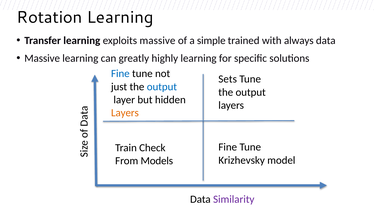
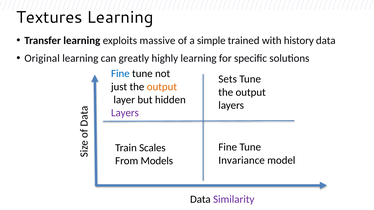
Rotation: Rotation -> Textures (49, 17)
always: always -> history (299, 41)
Massive: Massive -> Original (42, 58)
output colour: blue -> orange (162, 87)
Layers colour: orange -> purple (125, 113)
Check: Check -> Scales (152, 148)
Krizhevsky: Krizhevsky -> Invariance (242, 161)
